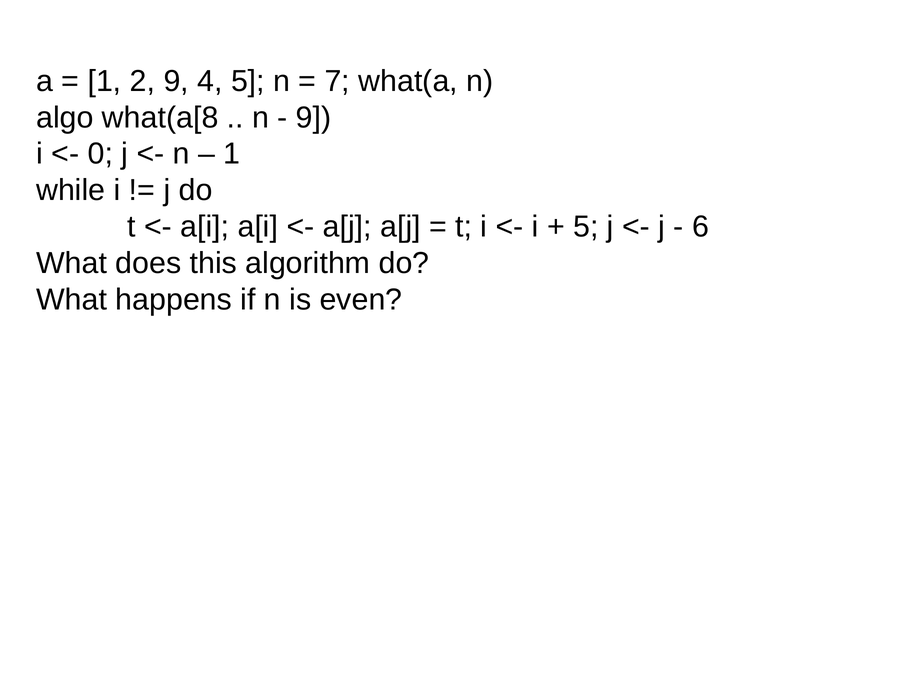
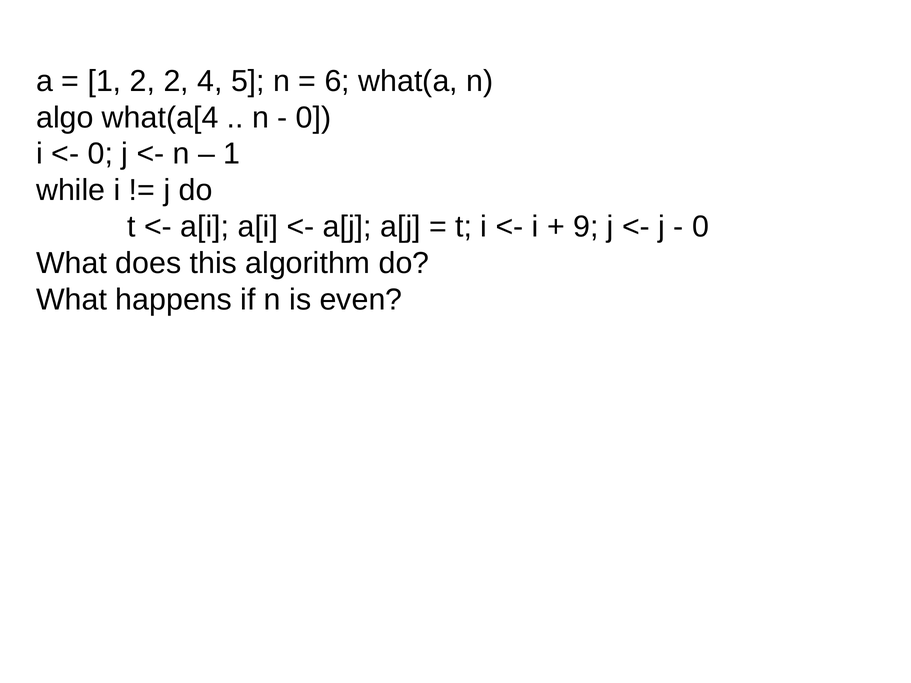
2 9: 9 -> 2 (176, 81)
7: 7 -> 6 (337, 81)
what(a[8: what(a[8 -> what(a[4 (160, 118)
9: 9 -> 0 (314, 118)
5: 5 -> 9 (586, 227)
6: 6 -> 0 (700, 227)
